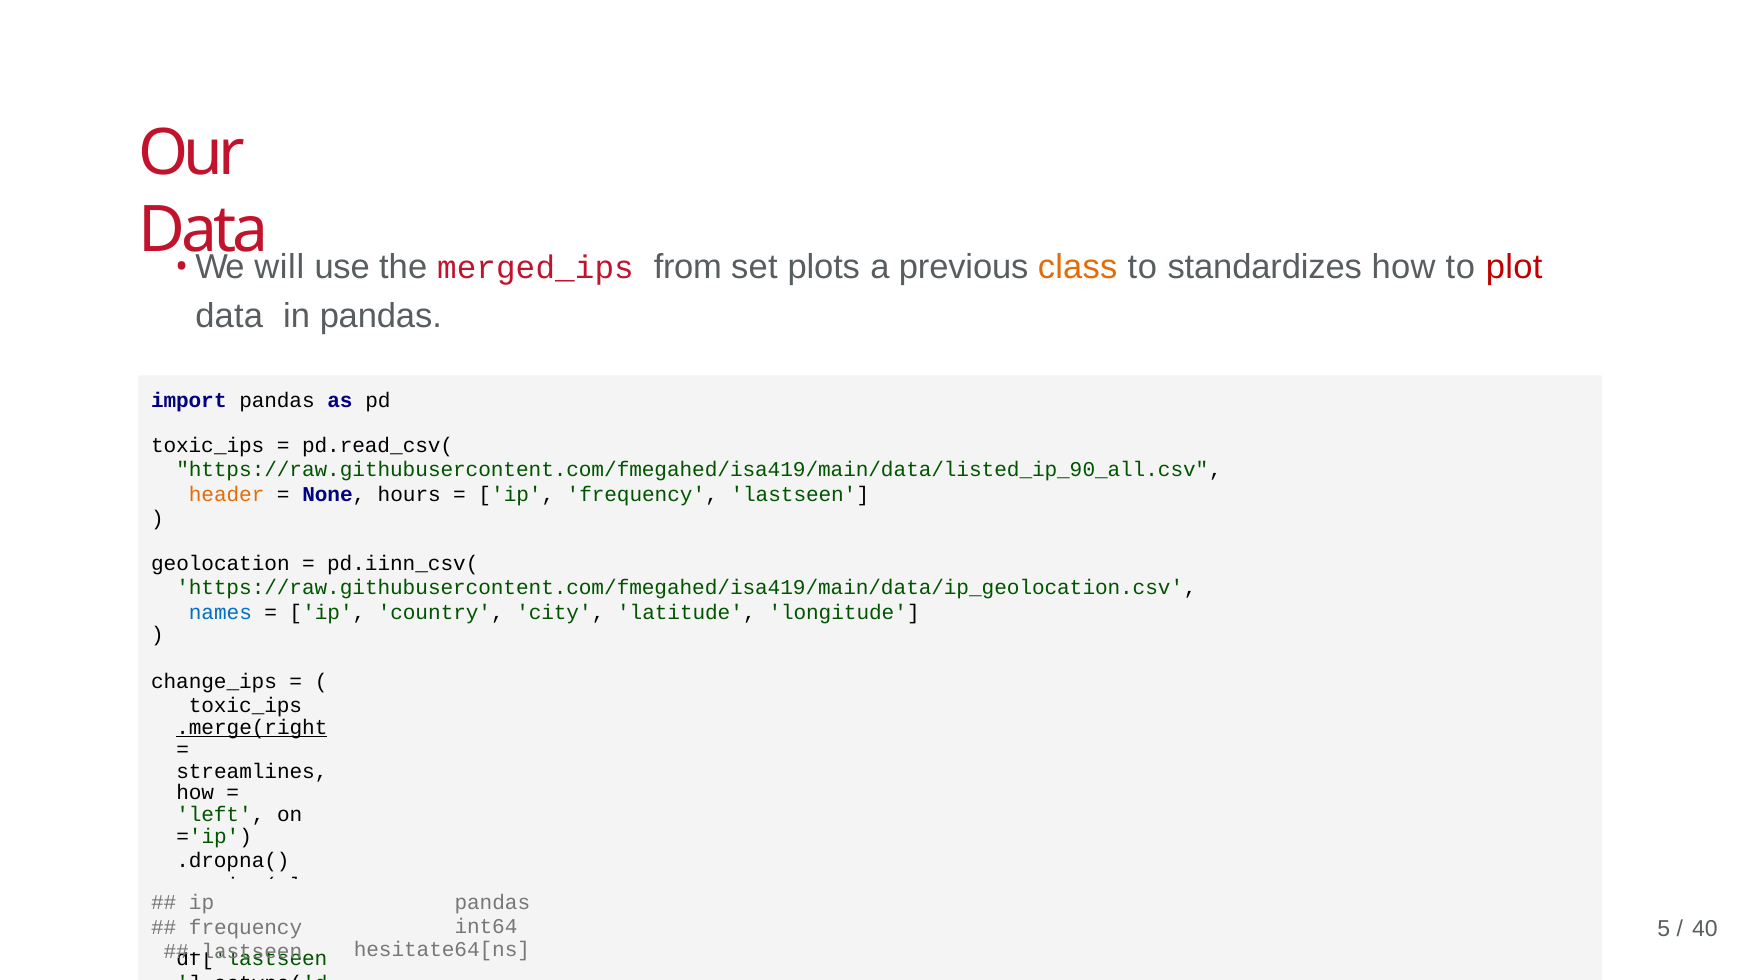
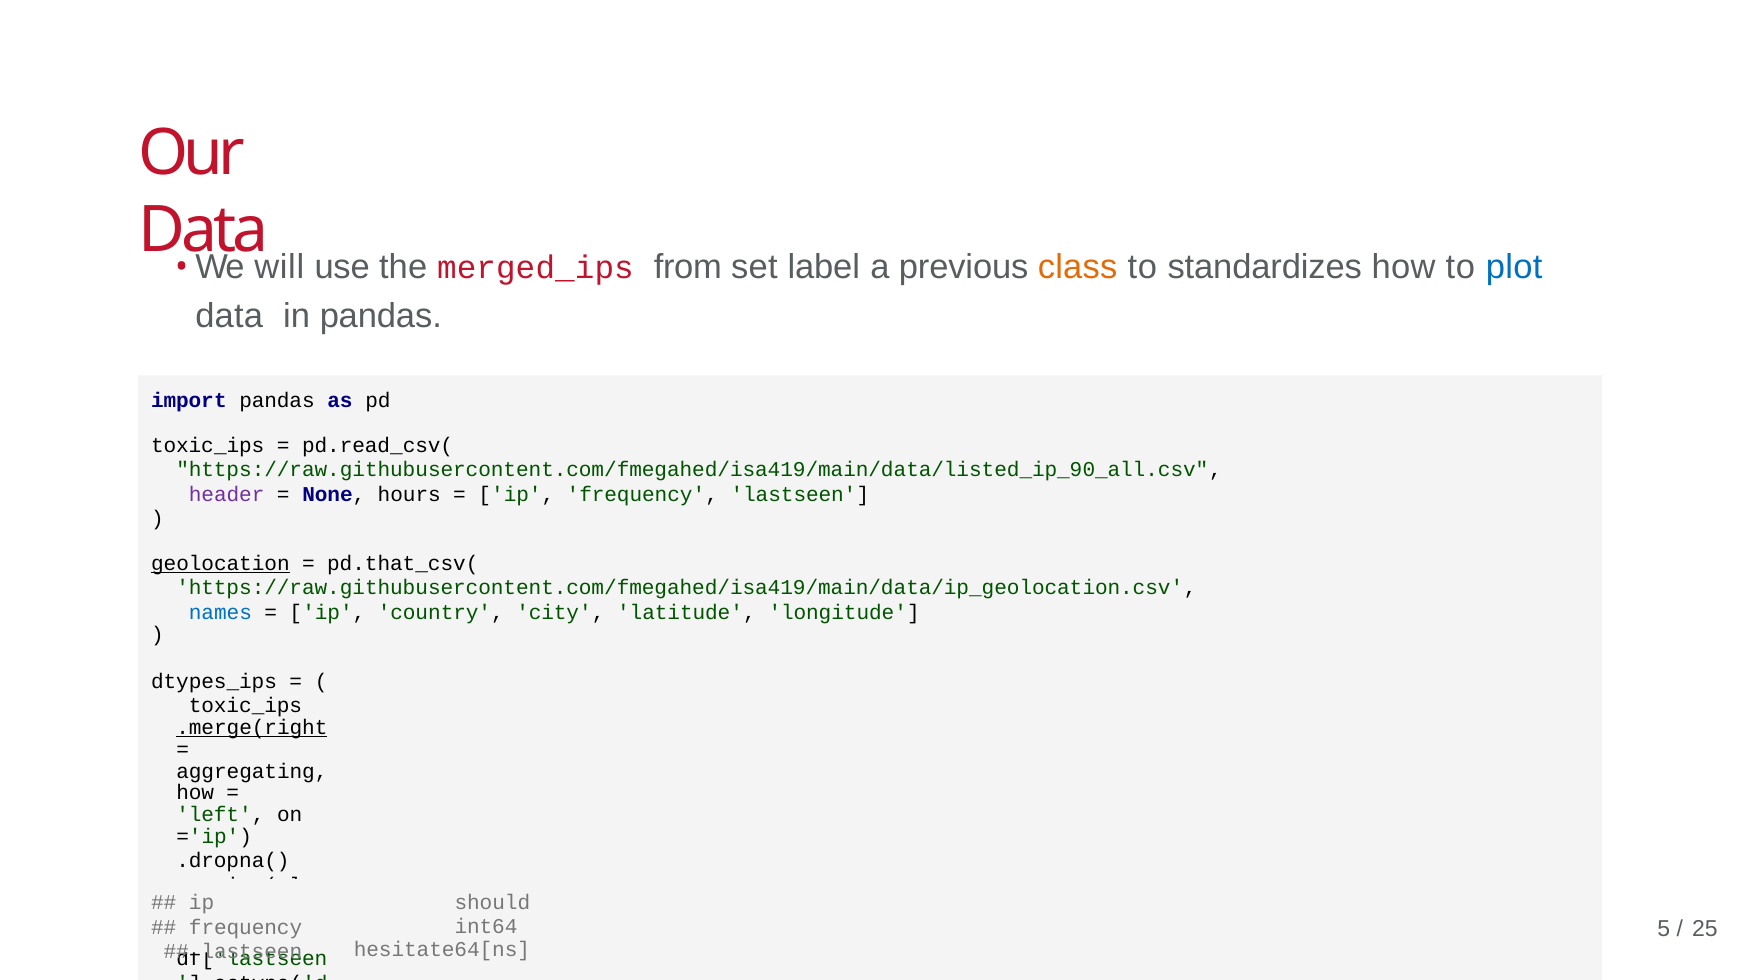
plots: plots -> label (824, 268)
plot colour: red -> blue (1514, 268)
header colour: orange -> purple (227, 494)
geolocation underline: none -> present (220, 563)
pd.iinn_csv(: pd.iinn_csv( -> pd.that_csv( (403, 563)
change_ips: change_ips -> dtypes_ips (214, 681)
streamlines: streamlines -> aggregating (252, 771)
pandas: pandas -> should (492, 903)
40: 40 -> 25 (1705, 929)
